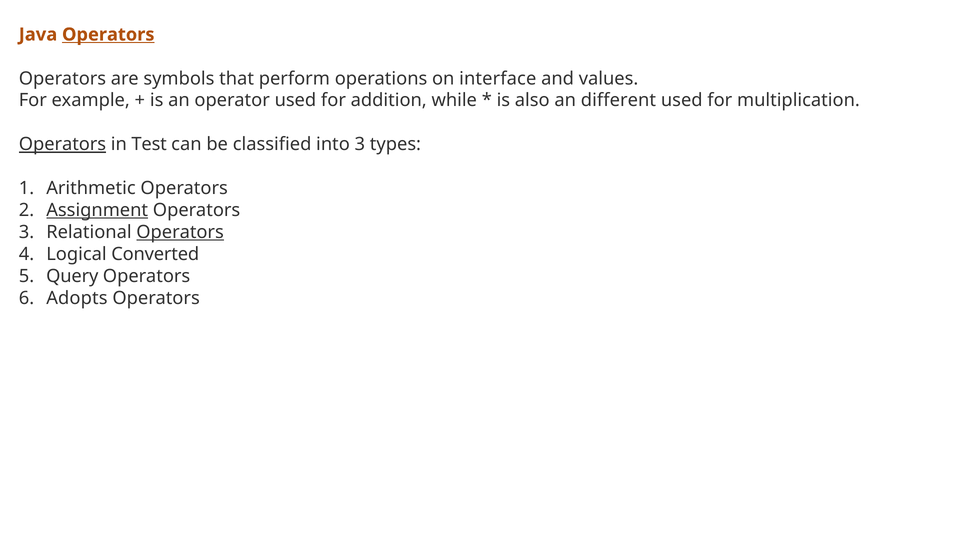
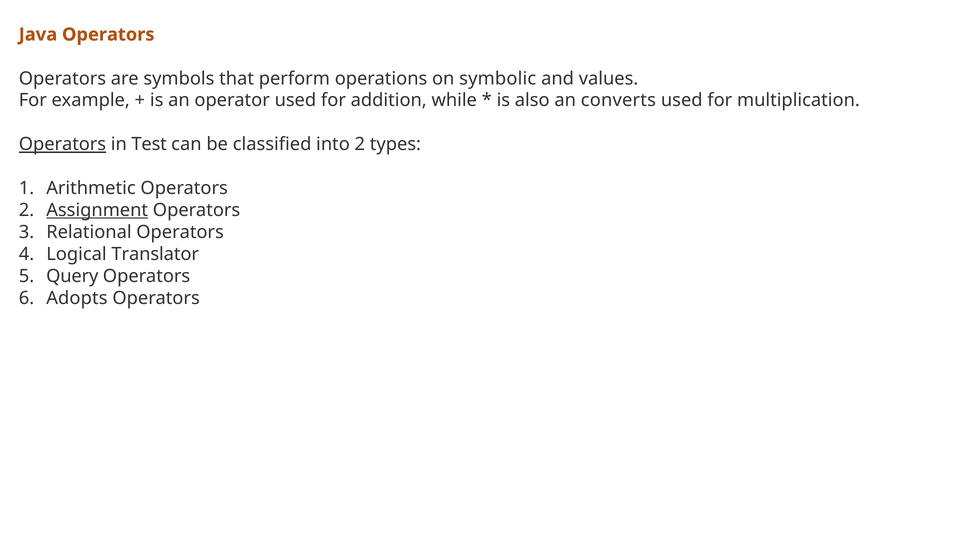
Operators underline: present -> none (108, 35)
interface: interface -> symbolic (498, 79)
different: different -> converts (618, 101)
into 3: 3 -> 2 (360, 145)
Operators underline: present -> none (180, 232)
Converted: Converted -> Translator (155, 254)
